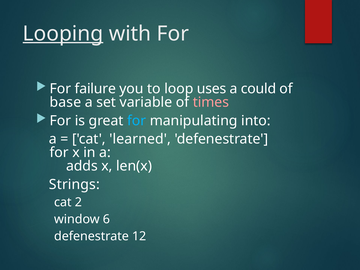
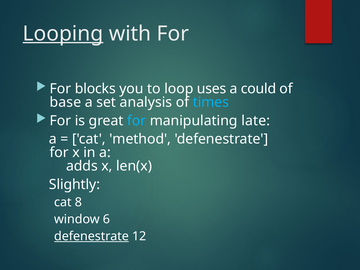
failure: failure -> blocks (95, 89)
variable: variable -> analysis (146, 102)
times colour: pink -> light blue (211, 102)
into: into -> late (256, 121)
learned: learned -> method (140, 139)
Strings: Strings -> Slightly (75, 184)
2: 2 -> 8 (78, 202)
defenestrate underline: none -> present (92, 236)
